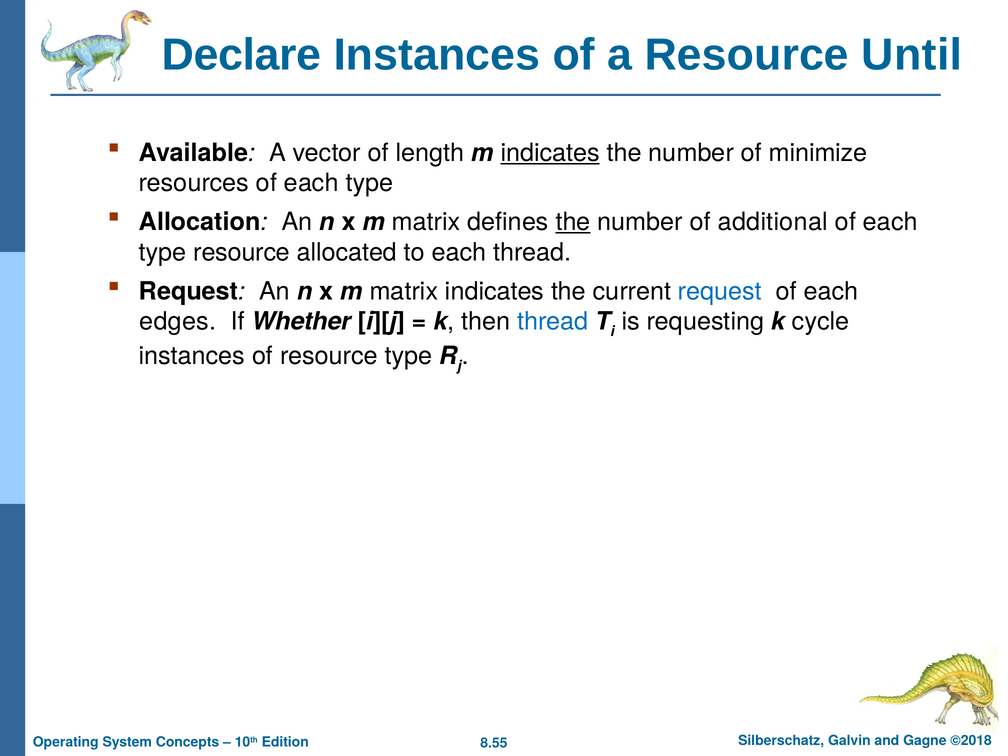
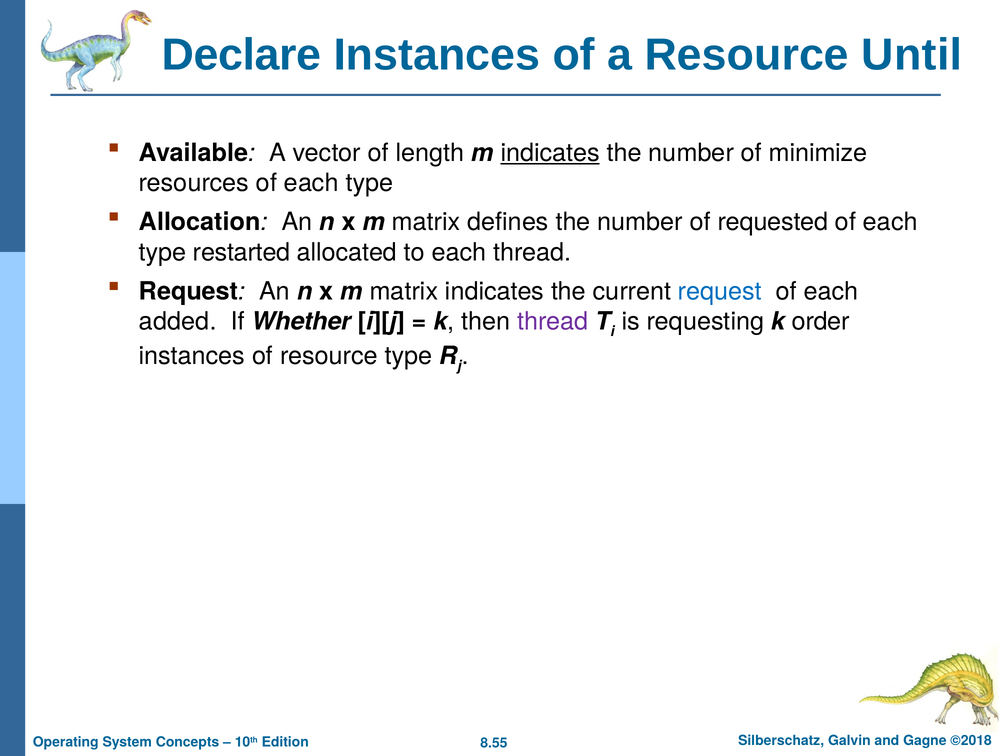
the underline: present -> none (573, 222)
additional: additional -> requested (773, 222)
type resource: resource -> restarted (242, 252)
edges: edges -> added (178, 322)
thread colour: blue -> purple (553, 322)
cycle: cycle -> order (821, 322)
